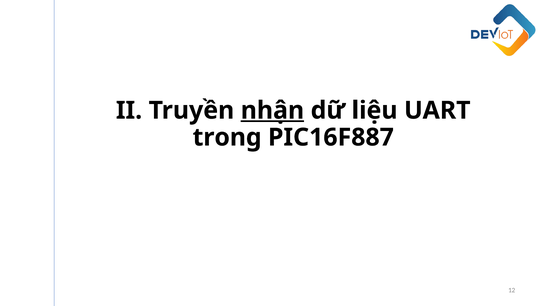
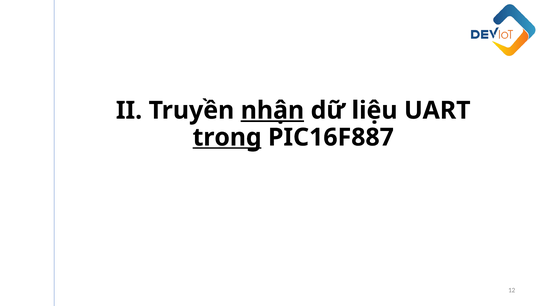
trong underline: none -> present (227, 137)
